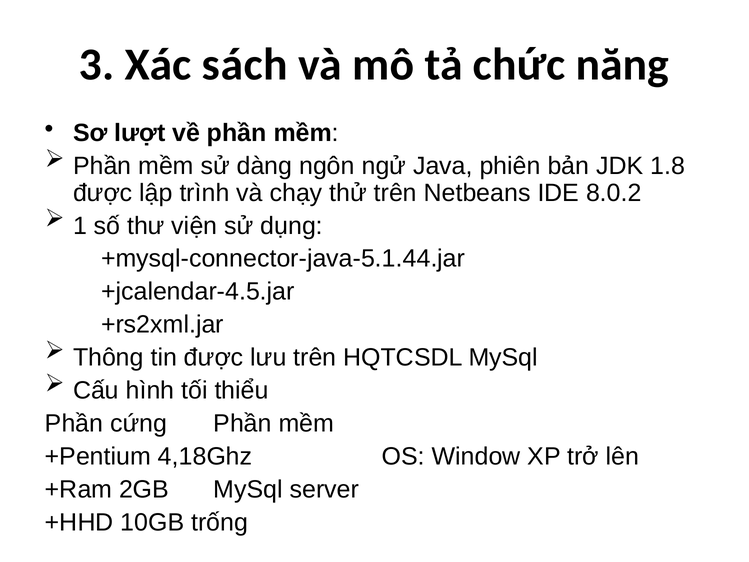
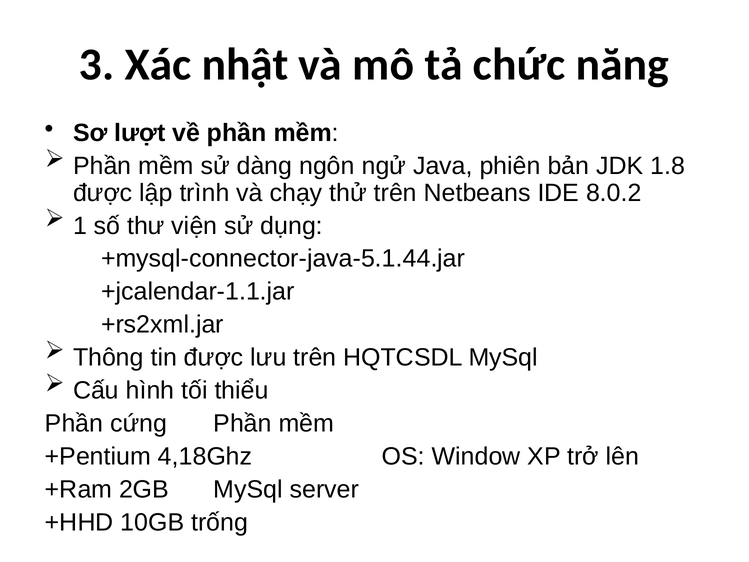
sách: sách -> nhật (245, 64)
+jcalendar-4.5.jar: +jcalendar-4.5.jar -> +jcalendar-1.1.jar (198, 292)
